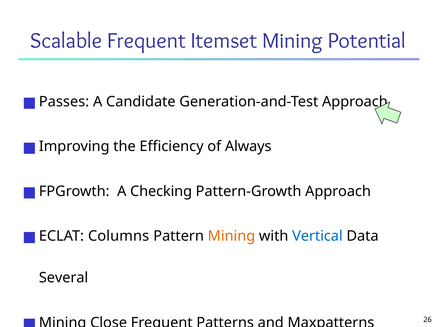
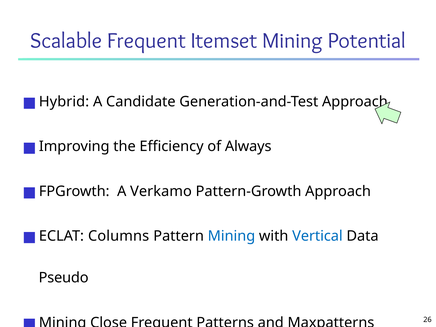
Passes: Passes -> Hybrid (64, 102)
Checking: Checking -> Verkamo (161, 191)
Mining colour: orange -> blue (231, 236)
Several: Several -> Pseudo (64, 278)
